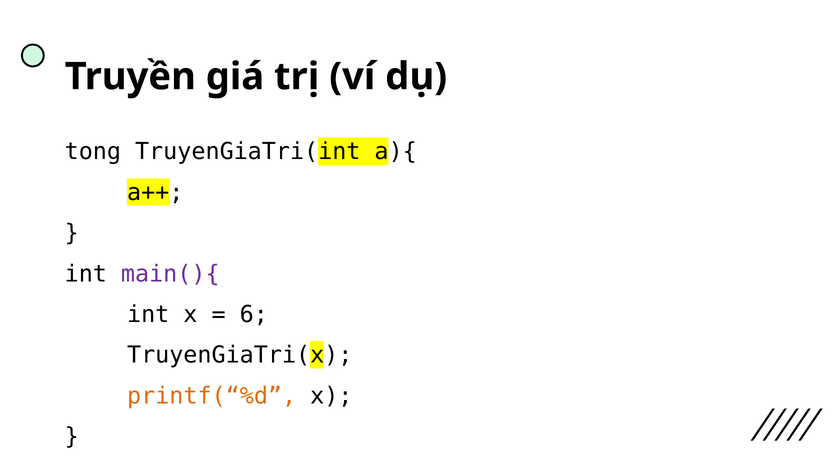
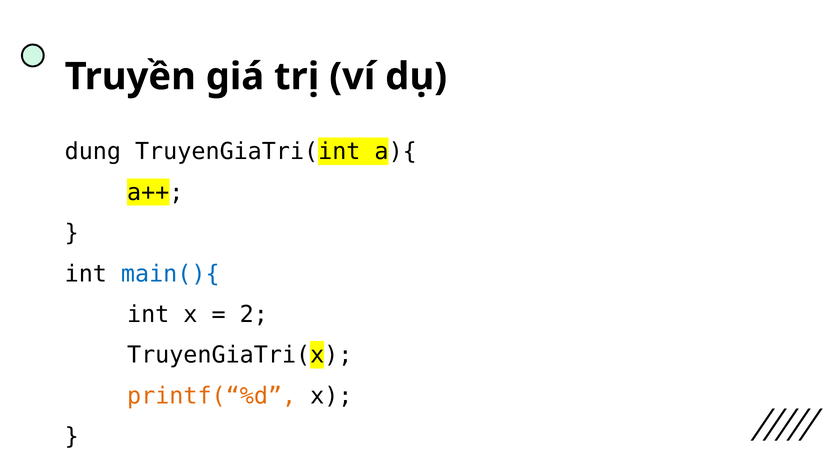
tong: tong -> dung (93, 152)
main(){ colour: purple -> blue (170, 274)
6: 6 -> 2 (254, 315)
